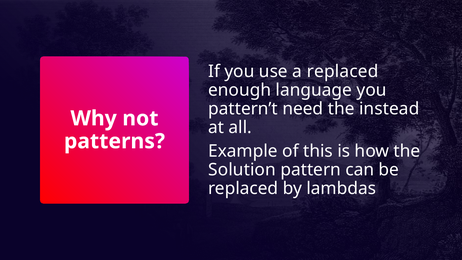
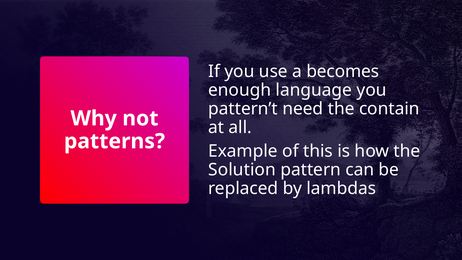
a replaced: replaced -> becomes (343, 71)
instead: instead -> contain (389, 109)
